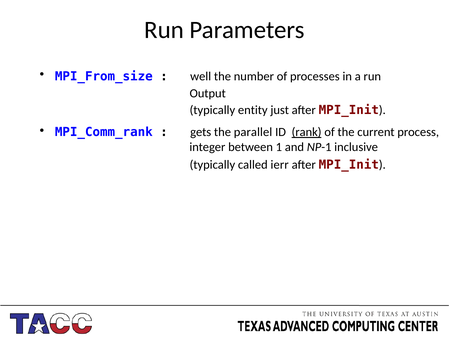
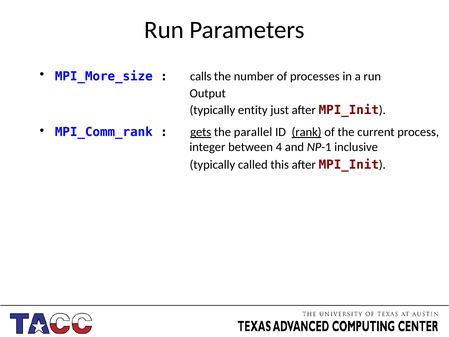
MPI_From_size: MPI_From_size -> MPI_More_size (104, 76)
well: well -> calls (201, 76)
gets underline: none -> present (201, 132)
1: 1 -> 4 (279, 147)
ierr: ierr -> this (280, 164)
